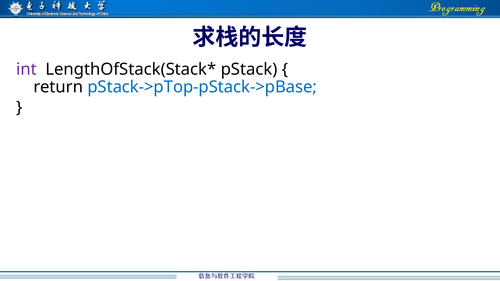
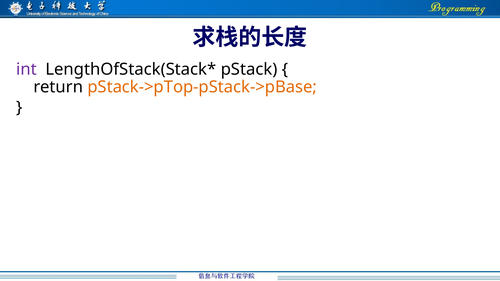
pStack->pTop-pStack->pBase colour: blue -> orange (202, 87)
